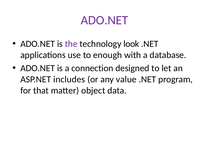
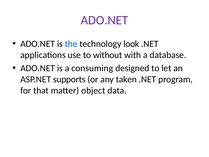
the colour: purple -> blue (71, 44)
enough: enough -> without (108, 55)
connection: connection -> consuming (92, 68)
includes: includes -> supports (69, 79)
value: value -> taken (126, 79)
